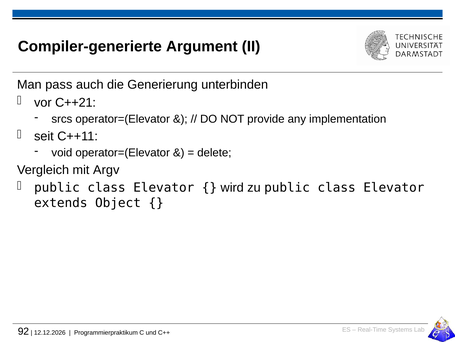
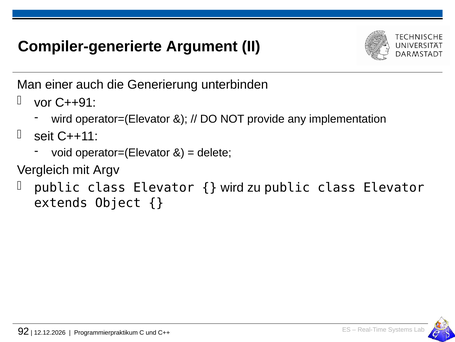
pass: pass -> einer (59, 85)
C++21: C++21 -> C++91 (76, 102)
srcs: srcs -> wird (62, 119)
